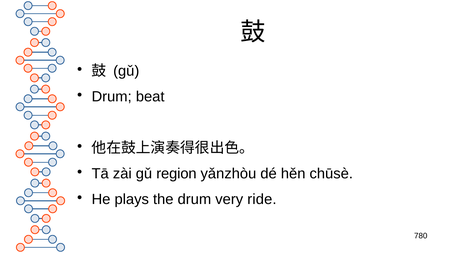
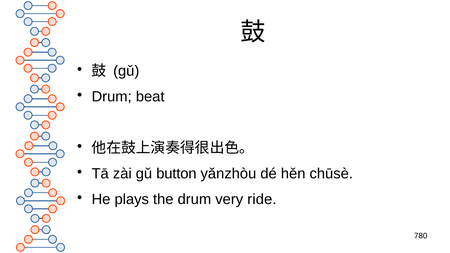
region: region -> button (176, 174)
